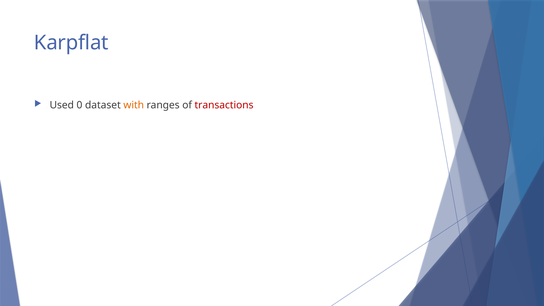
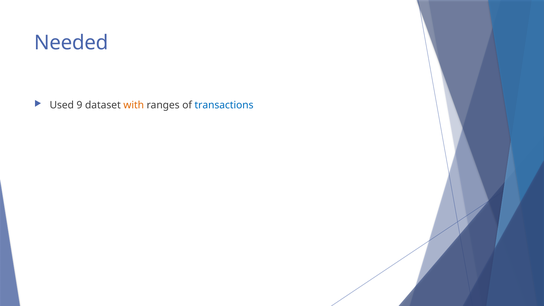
Karpflat: Karpflat -> Needed (71, 43)
0: 0 -> 9 (79, 105)
transactions colour: red -> blue (224, 105)
